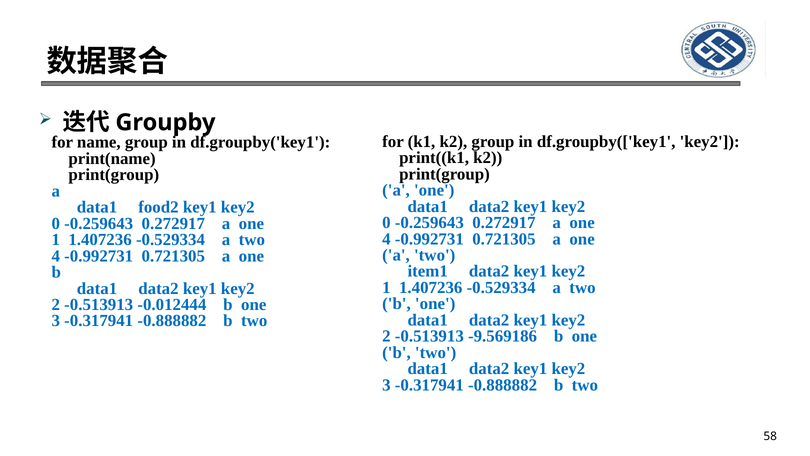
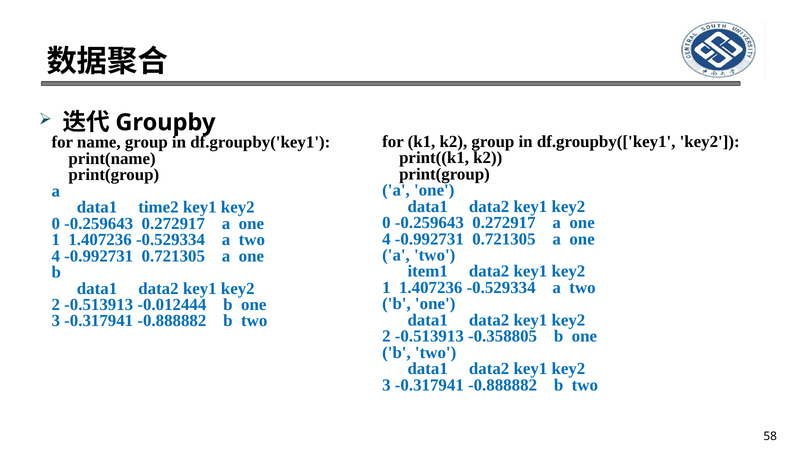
food2: food2 -> time2 (158, 207)
-9.569186: -9.569186 -> -0.358805 (503, 336)
